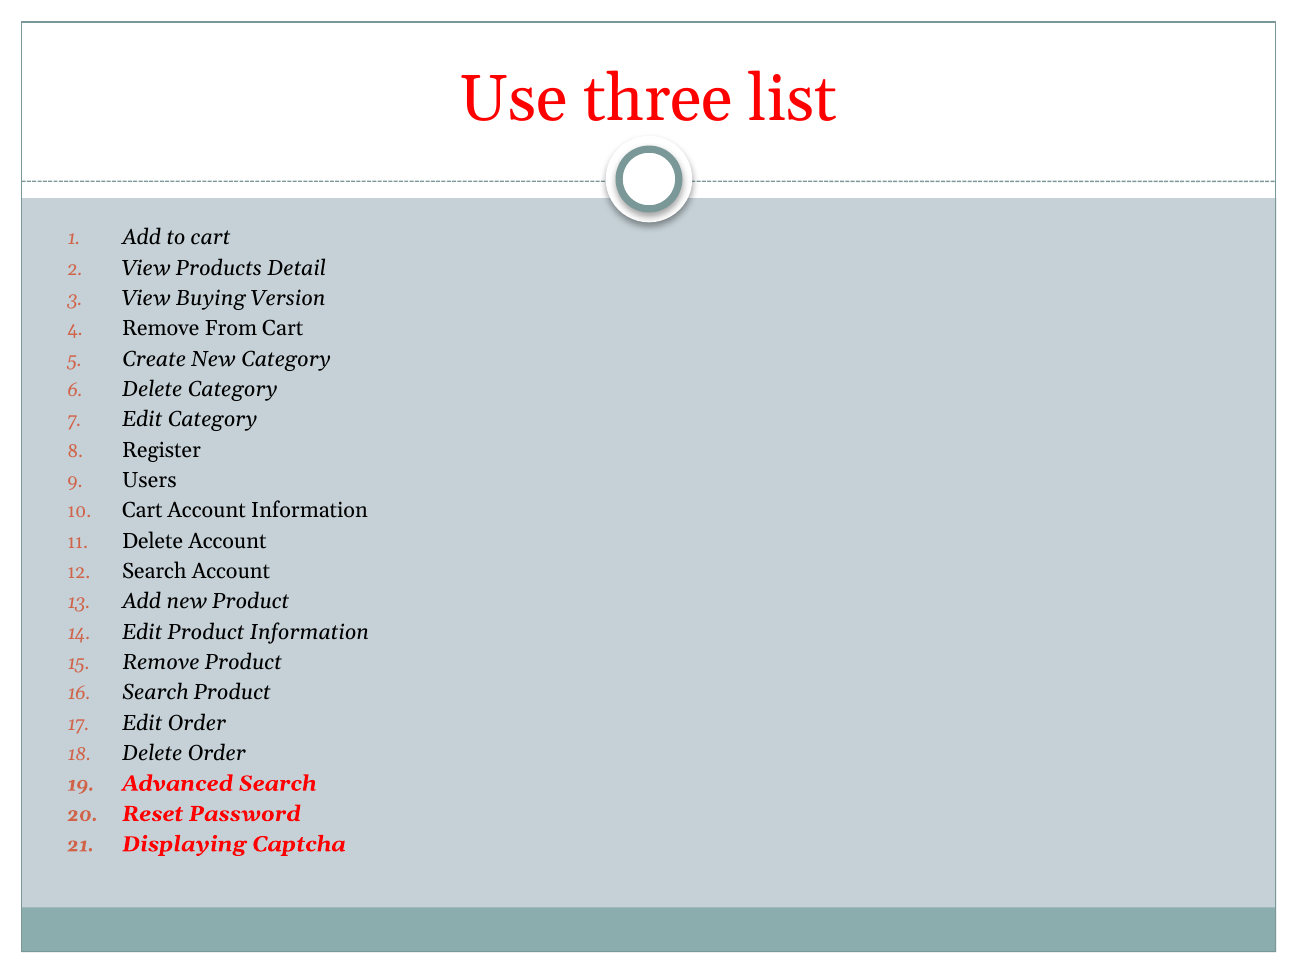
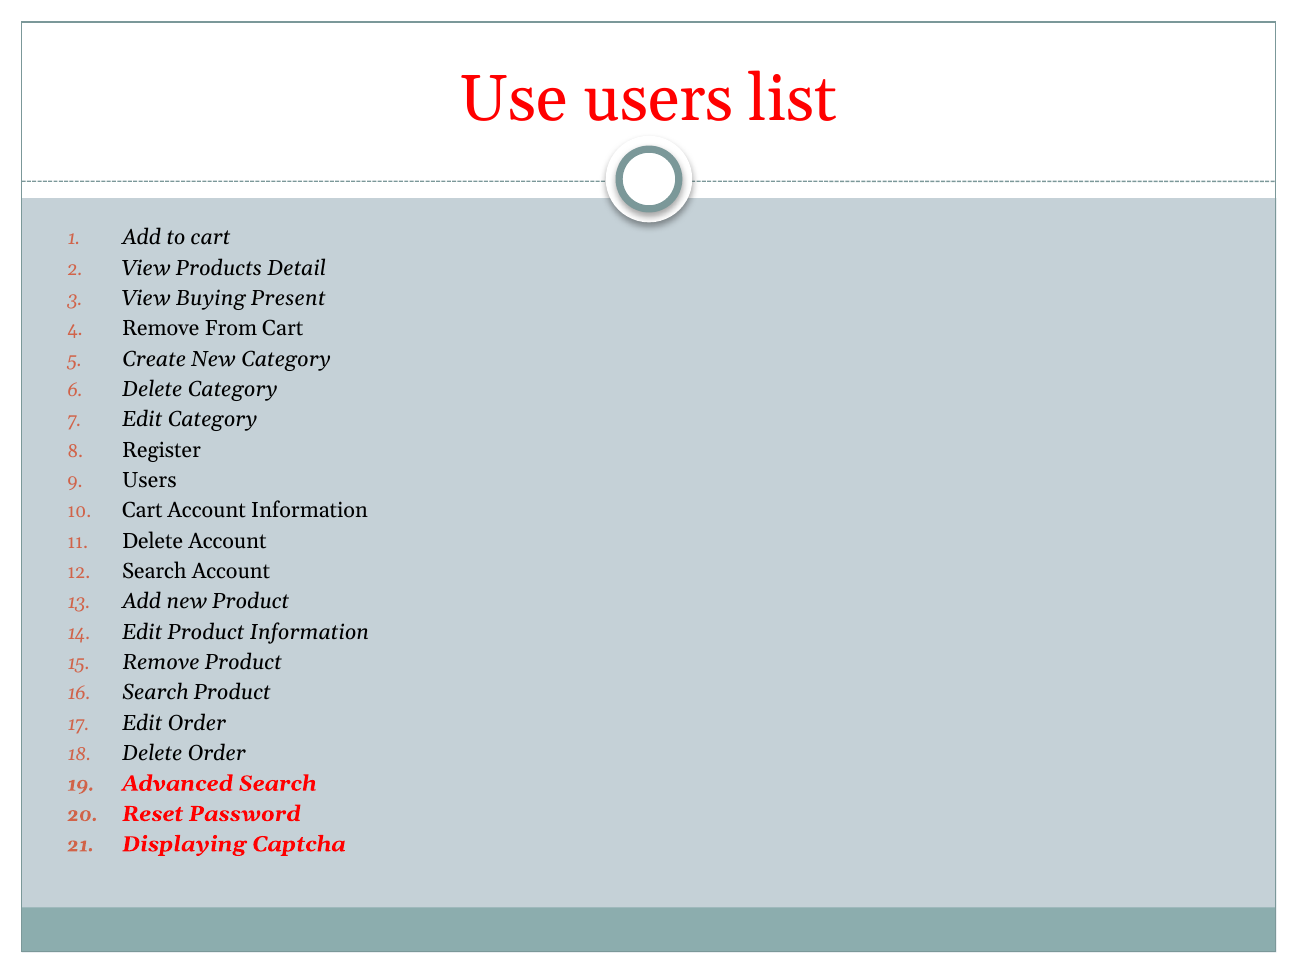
Use three: three -> users (659, 99)
Version: Version -> Present (288, 298)
